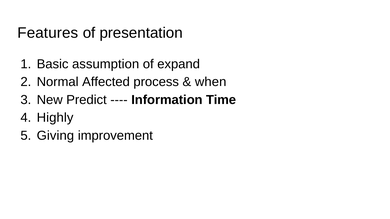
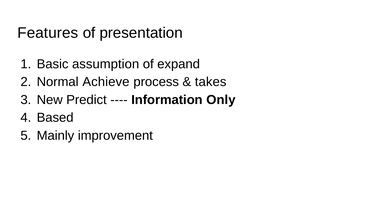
Affected: Affected -> Achieve (106, 82)
when: when -> takes (211, 82)
Time: Time -> Only (221, 100)
Highly: Highly -> Based (55, 118)
Giving: Giving -> Mainly (55, 136)
